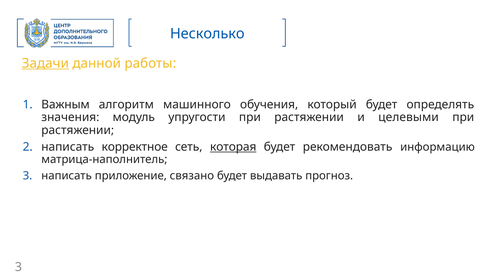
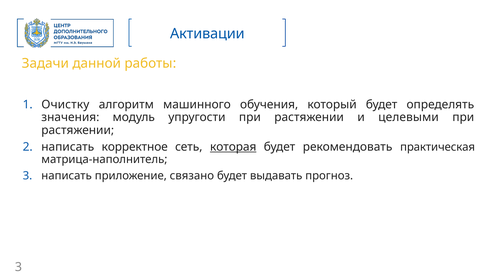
Несколько: Несколько -> Активации (207, 34)
Задачи underline: present -> none (45, 63)
Важным: Важным -> Очистку (65, 105)
информацию: информацию -> практическая (438, 147)
